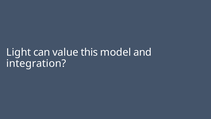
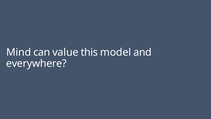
Light: Light -> Mind (19, 52)
integration: integration -> everywhere (36, 63)
